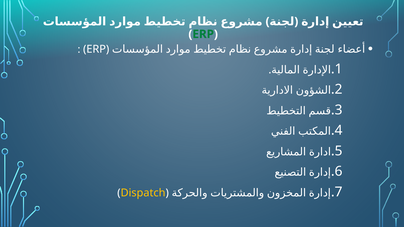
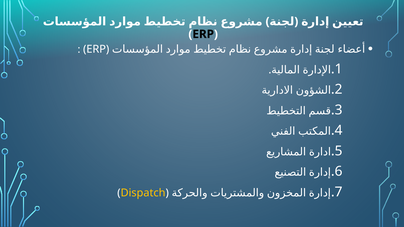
ERP colour: green -> black (203, 34)
